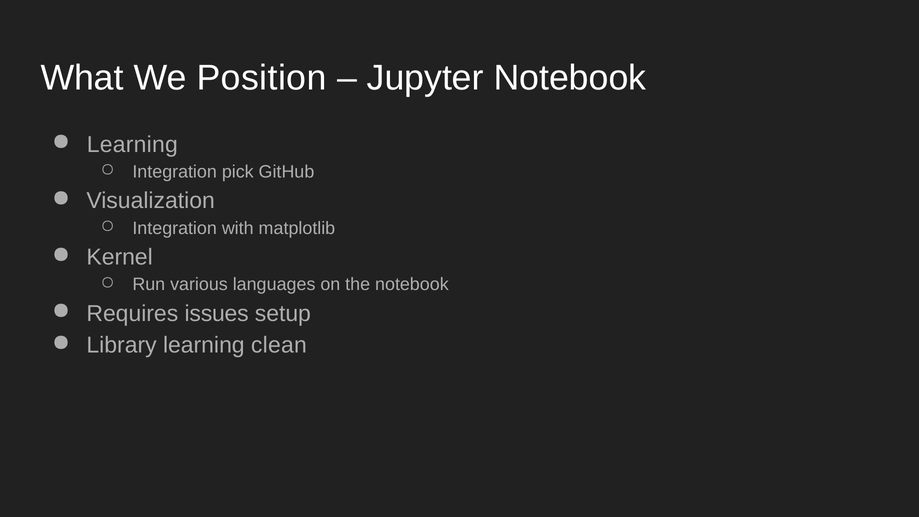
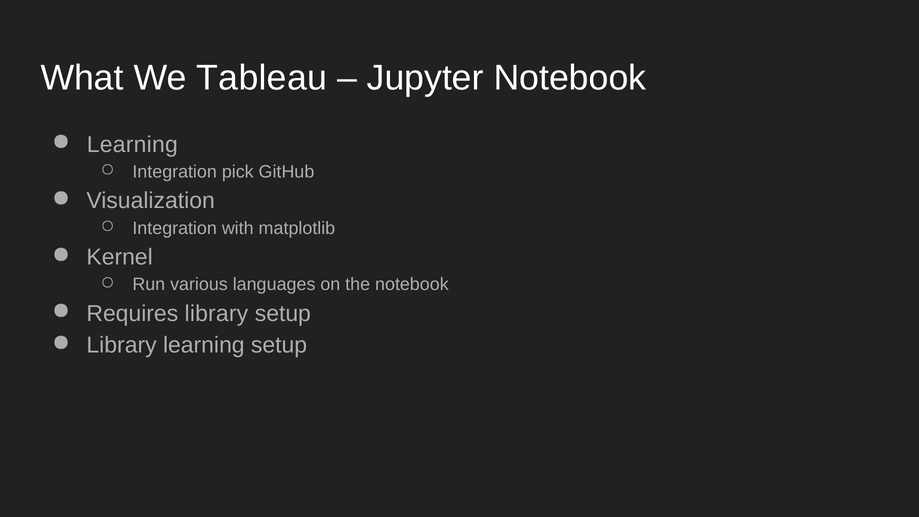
Position: Position -> Tableau (262, 78)
Requires issues: issues -> library (216, 314)
learning clean: clean -> setup (279, 345)
